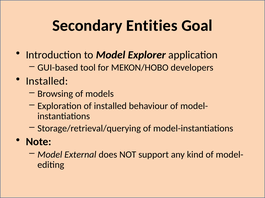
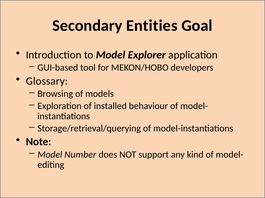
Installed: Installed -> Glossary (47, 81)
External: External -> Number (80, 155)
